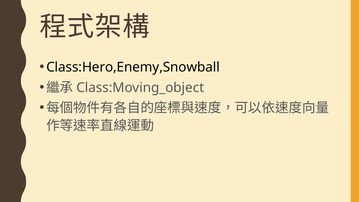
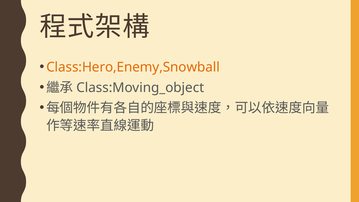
Class:Hero,Enemy,Snowball colour: black -> orange (133, 67)
